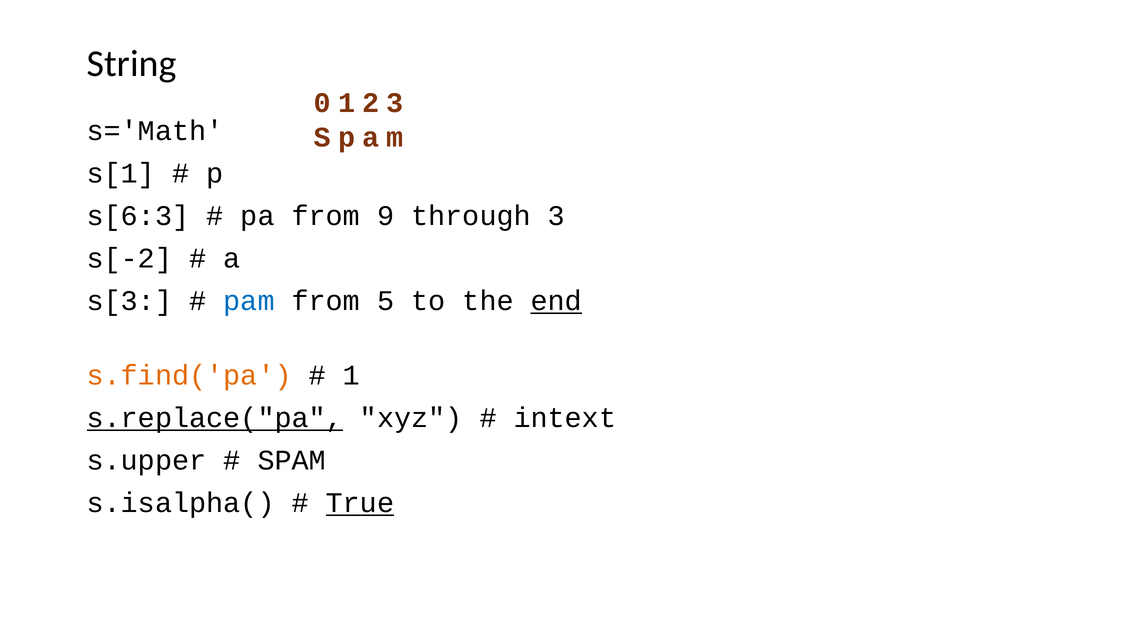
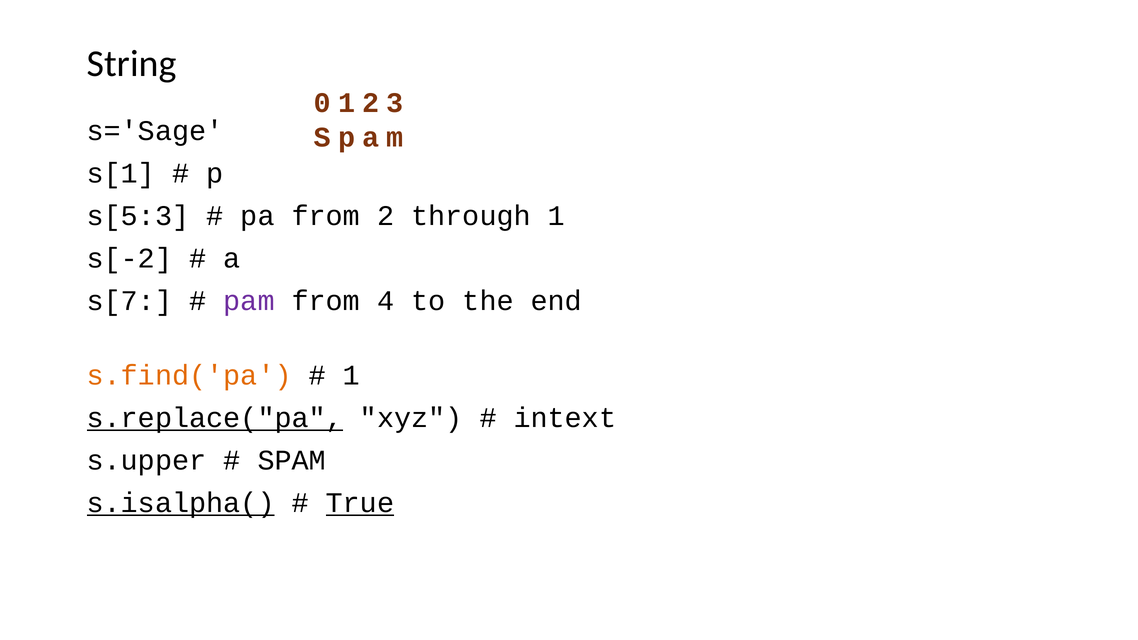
s='Math: s='Math -> s='Sage (155, 131)
s[6:3: s[6:3 -> s[5:3 (138, 216)
9: 9 -> 2 (386, 216)
through 3: 3 -> 1 (556, 216)
s[3: s[3 -> s[7 (129, 301)
pam colour: blue -> purple (249, 301)
5: 5 -> 4 (386, 301)
end underline: present -> none (556, 301)
s.isalpha( underline: none -> present (181, 503)
